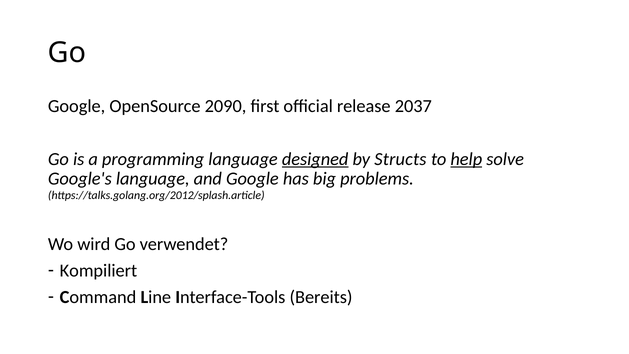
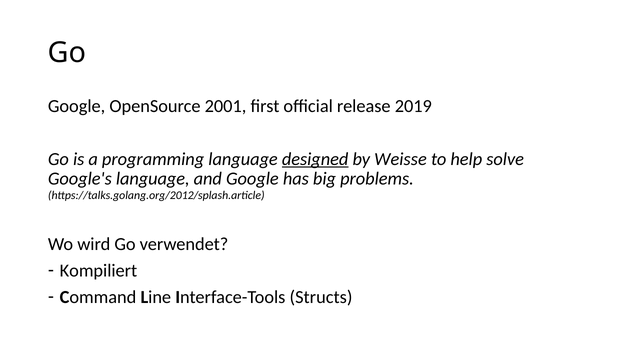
2090: 2090 -> 2001 (226, 106)
2037: 2037 -> 2019 (413, 106)
Structs: Structs -> Weisse (400, 159)
help underline: present -> none (466, 159)
Bereits: Bereits -> Structs (321, 297)
